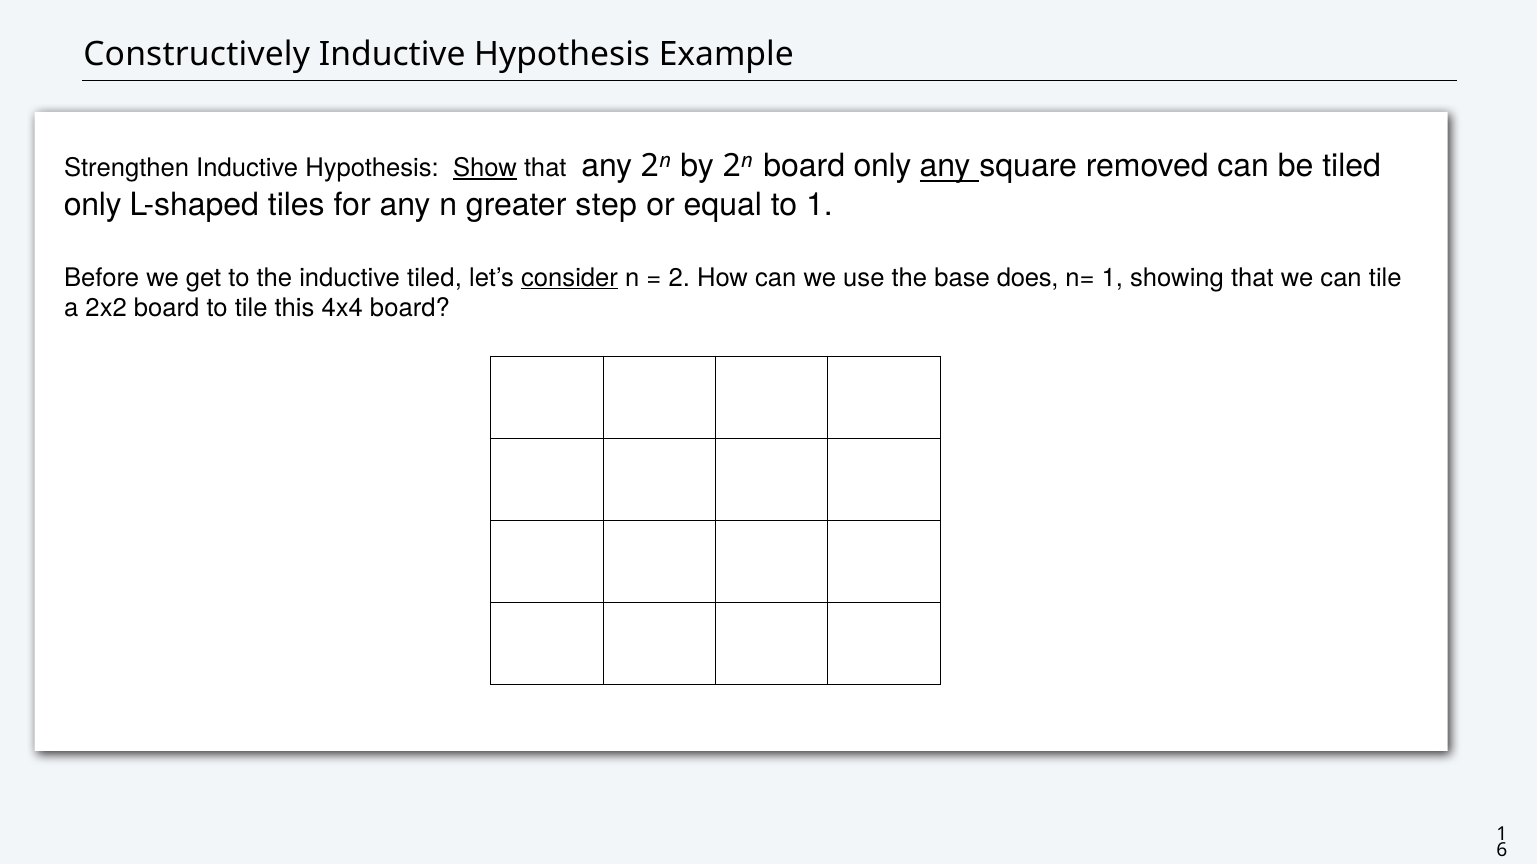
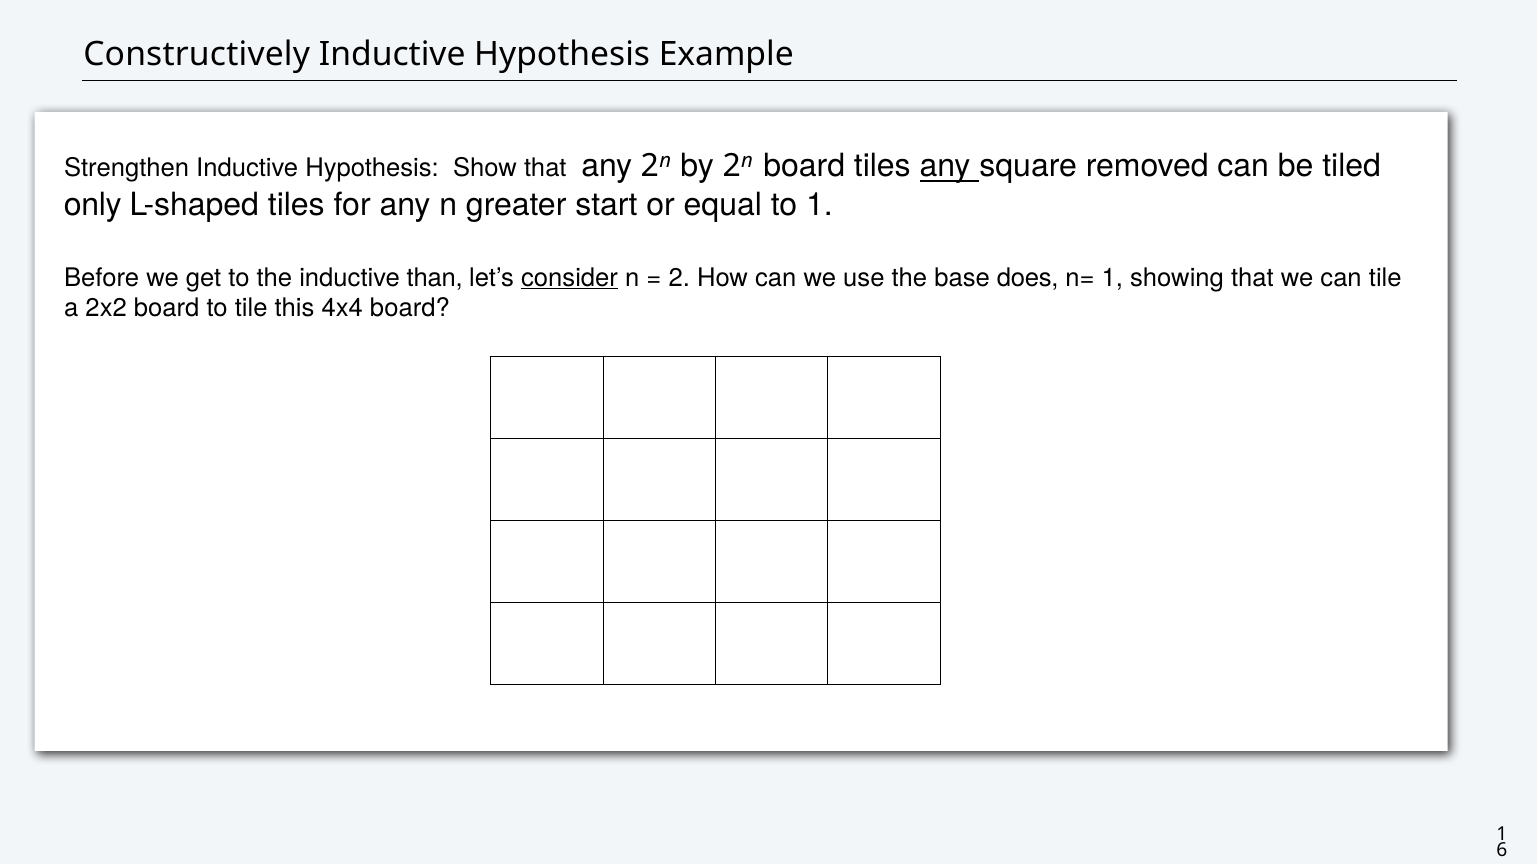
Show underline: present -> none (485, 168)
board only: only -> tiles (882, 166)
step: step -> start (606, 205)
inductive tiled: tiled -> than (435, 278)
